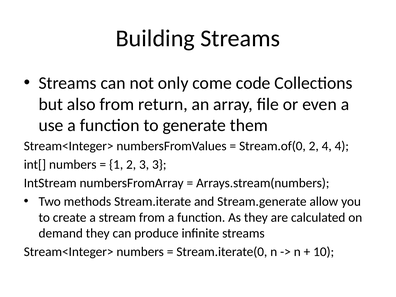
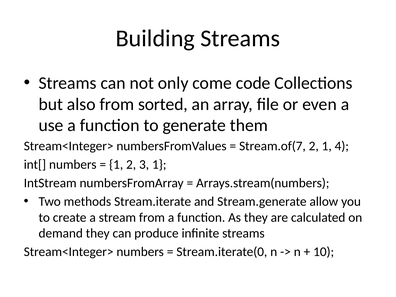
return: return -> sorted (163, 104)
Stream.of(0: Stream.of(0 -> Stream.of(7 (272, 146)
2 4: 4 -> 1 (327, 146)
3 3: 3 -> 1 (159, 165)
